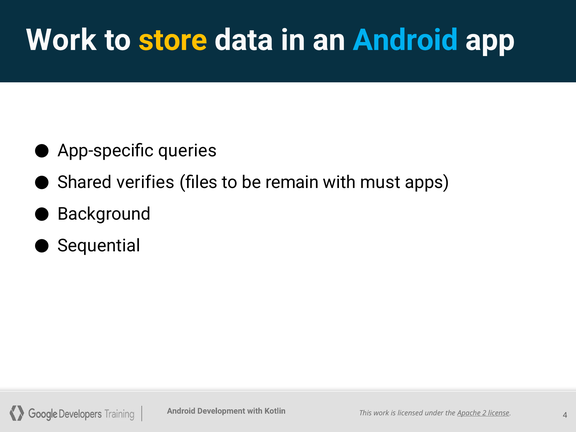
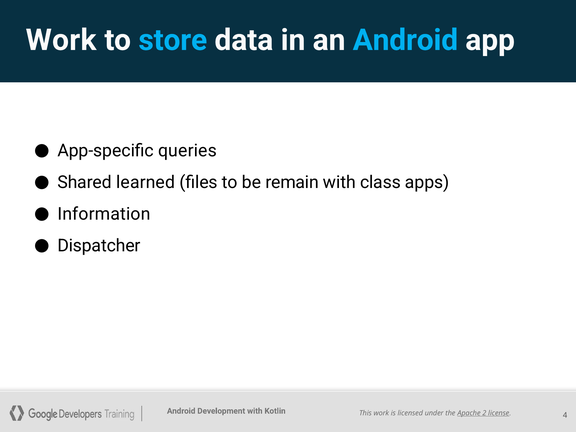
store colour: yellow -> light blue (173, 40)
verifies: verifies -> learned (146, 182)
must: must -> class (380, 182)
Background: Background -> Information (104, 214)
Sequential: Sequential -> Dispatcher (99, 246)
